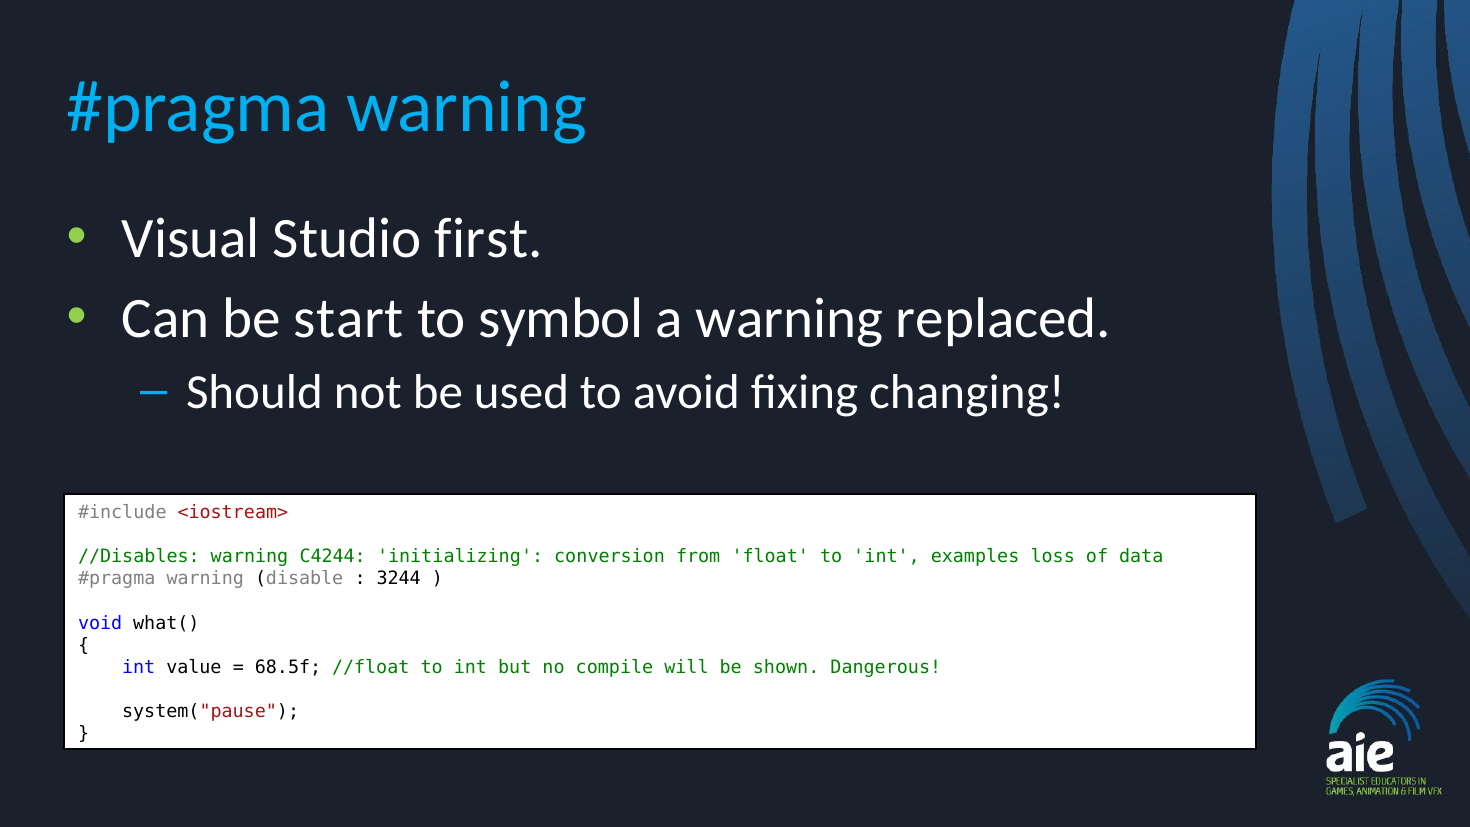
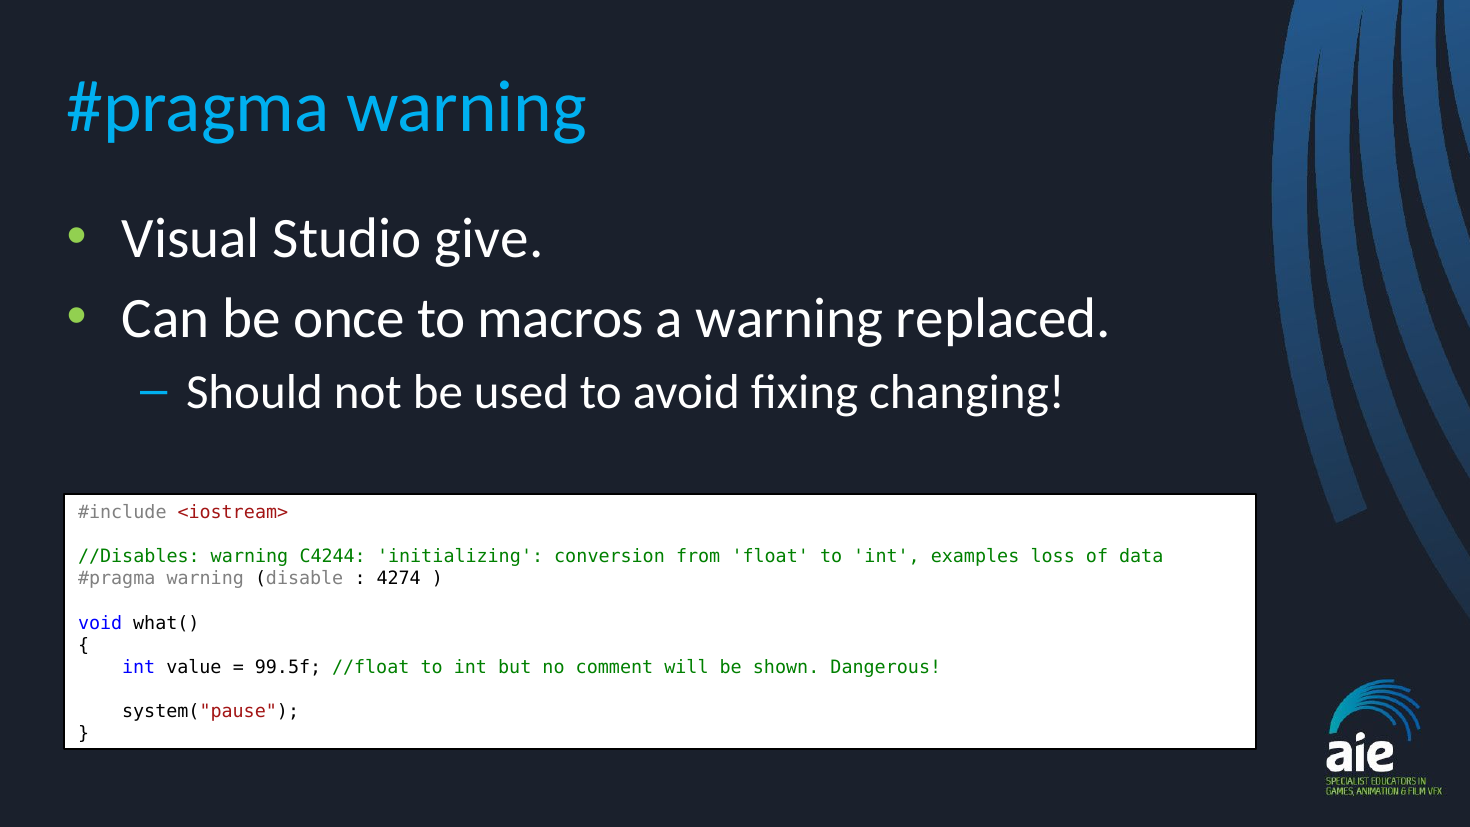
first: first -> give (489, 239)
start: start -> once (349, 319)
symbol: symbol -> macros (561, 319)
3244: 3244 -> 4274 (399, 579)
68.5f: 68.5f -> 99.5f (288, 667)
compile: compile -> comment (614, 667)
